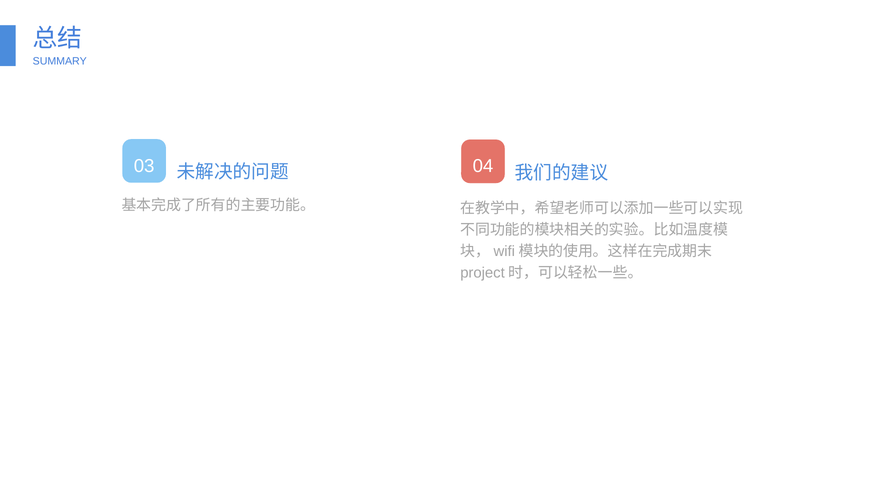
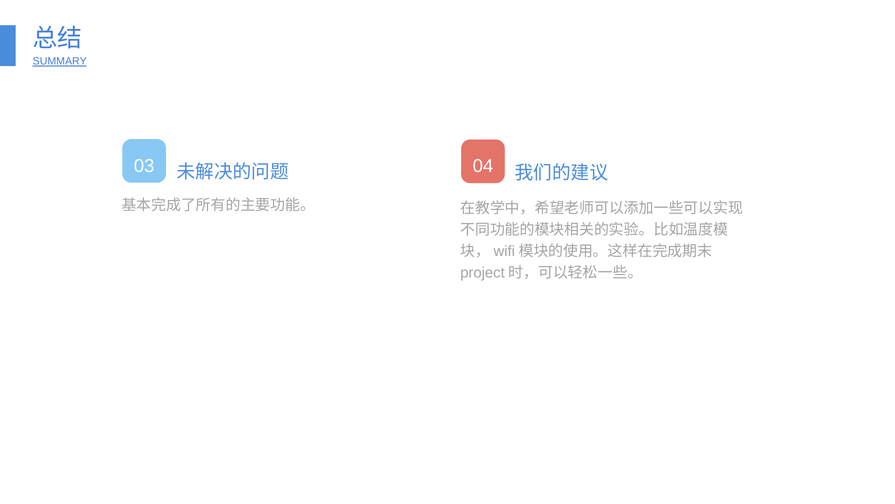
SUMMARY underline: none -> present (60, 61)
